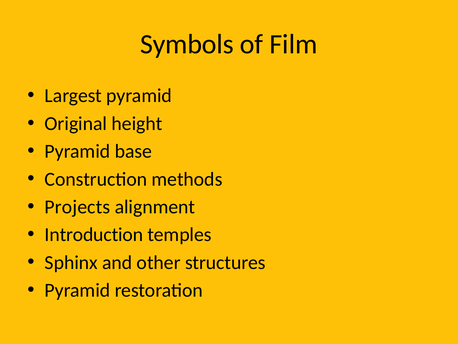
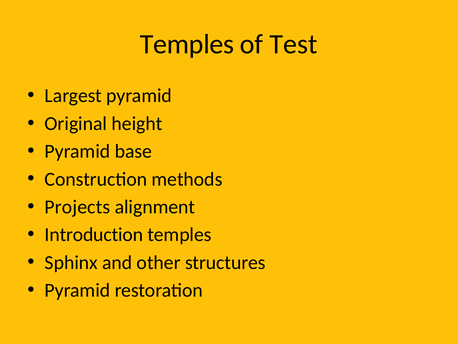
Symbols: Symbols -> Temples (187, 44)
Film: Film -> Test (293, 44)
